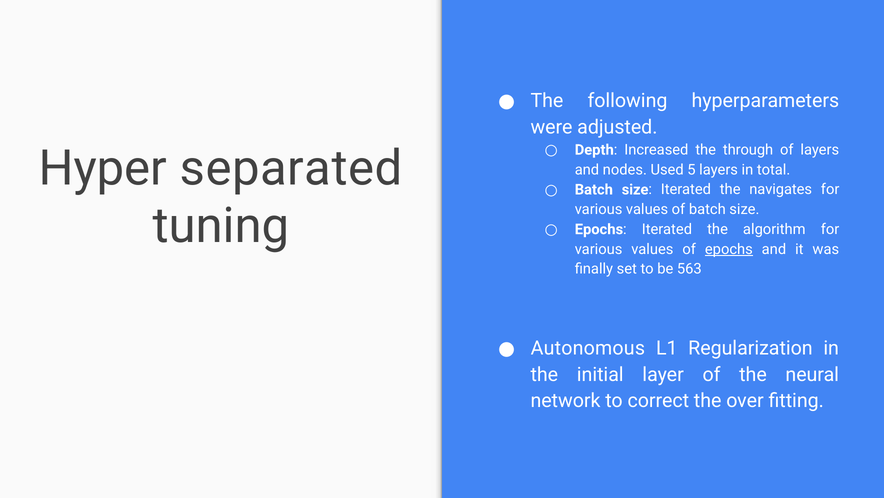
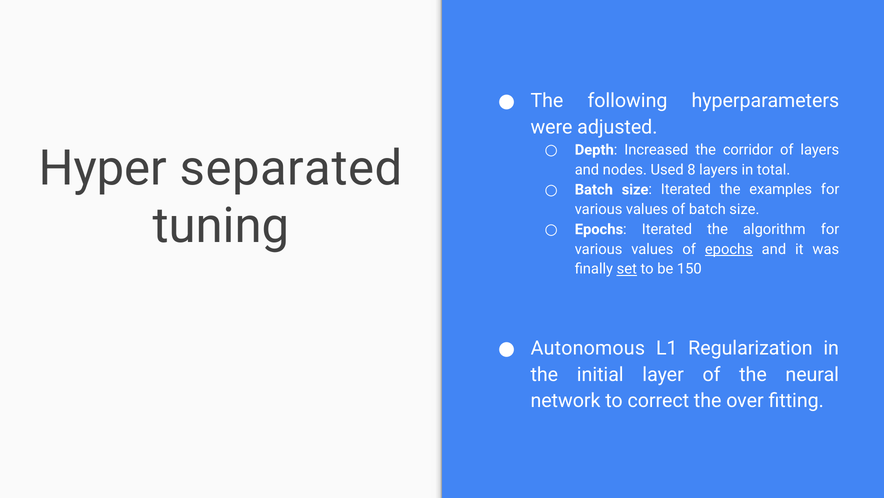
through: through -> corridor (748, 150)
5: 5 -> 8 (691, 169)
navigates: navigates -> examples (781, 189)
set underline: none -> present (627, 269)
563: 563 -> 150 (689, 269)
